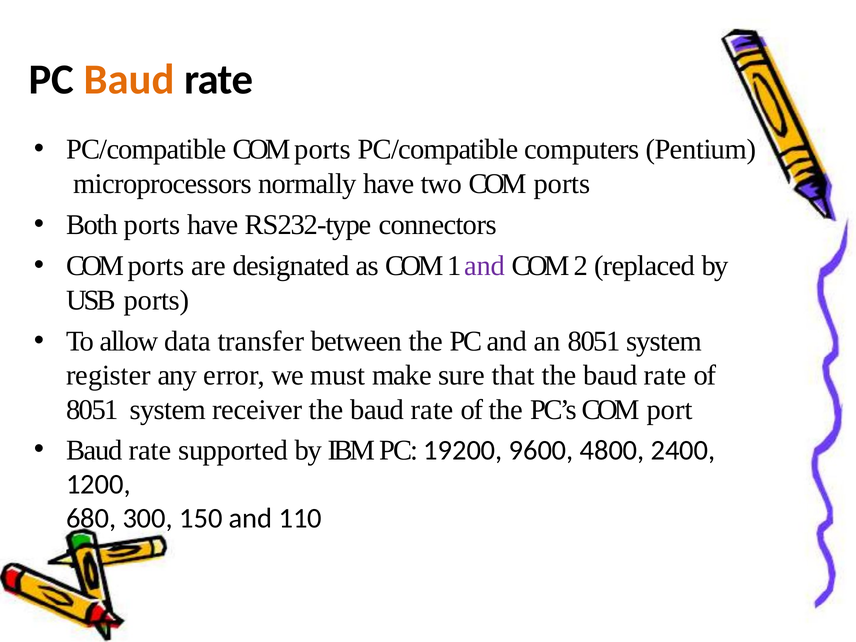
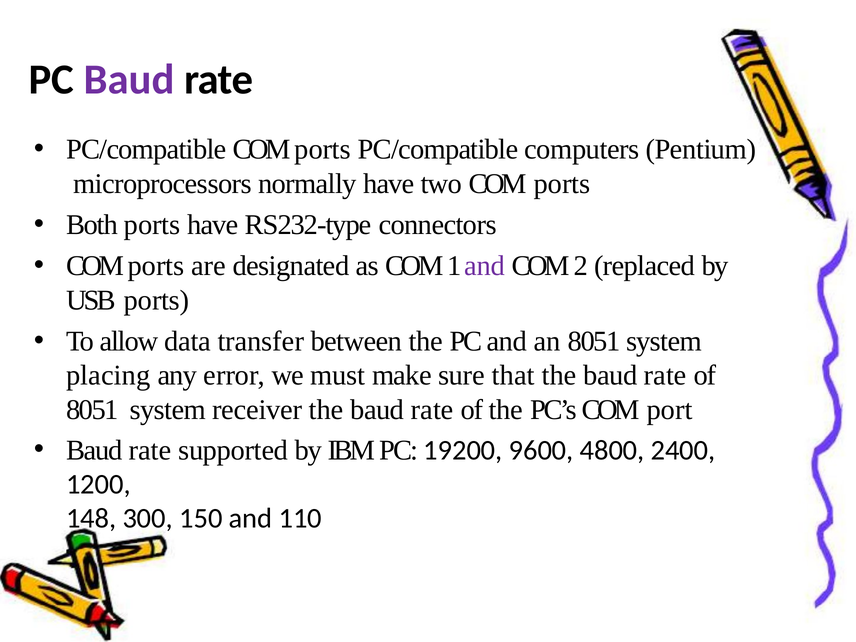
Baud colour: orange -> purple (129, 80)
register: register -> placing (108, 376)
680: 680 -> 148 (91, 518)
